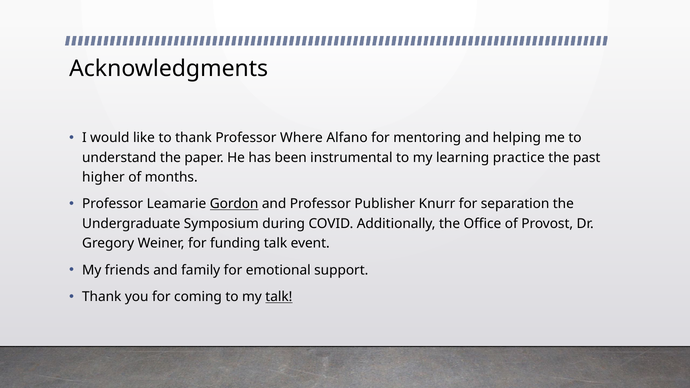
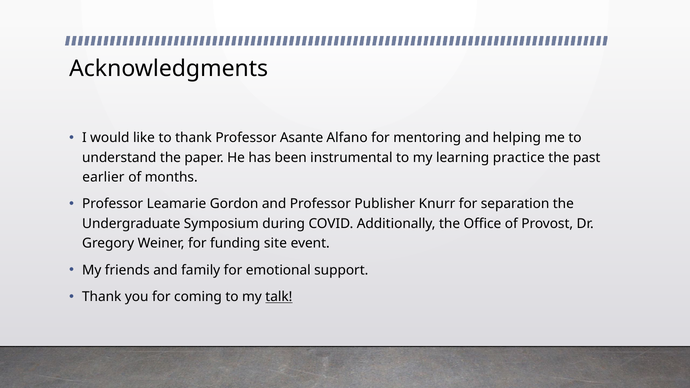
Where: Where -> Asante (302, 138)
higher: higher -> earlier (103, 177)
Gordon underline: present -> none (234, 204)
funding talk: talk -> site (275, 243)
